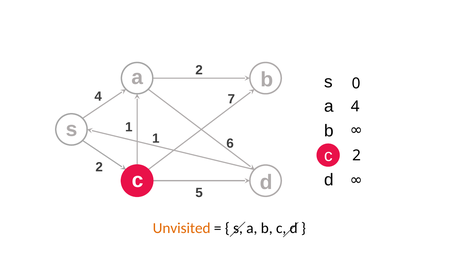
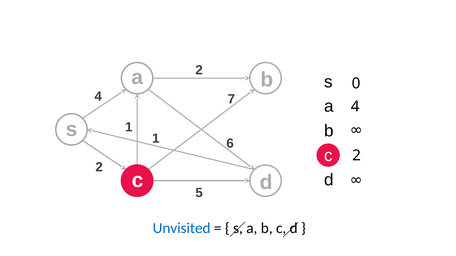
Unvisited colour: orange -> blue (182, 229)
